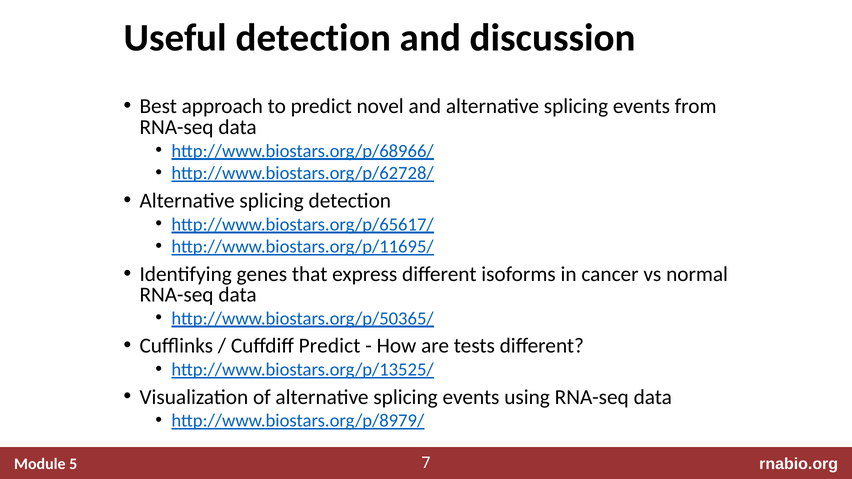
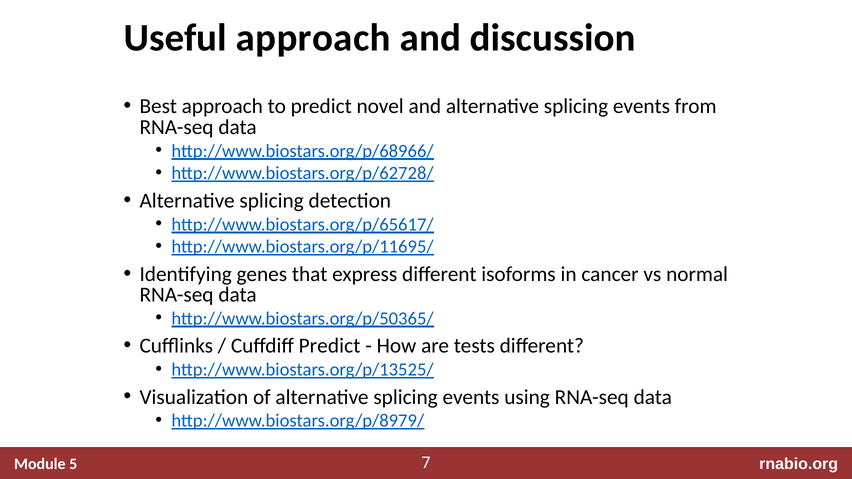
Useful detection: detection -> approach (313, 38)
